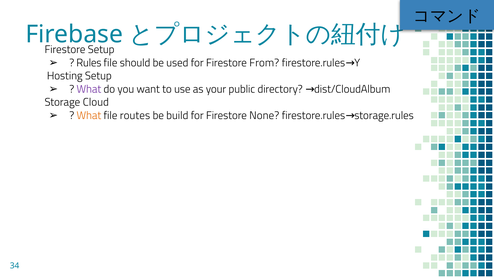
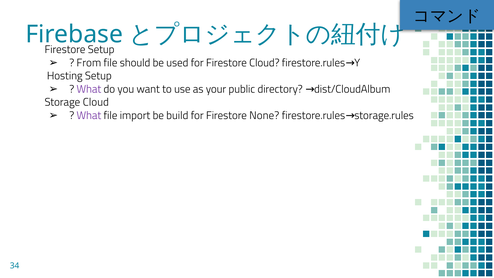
Rules: Rules -> From (89, 63)
Firestore From: From -> Cloud (264, 63)
What colour: orange -> purple (89, 115)
routes: routes -> import (135, 115)
